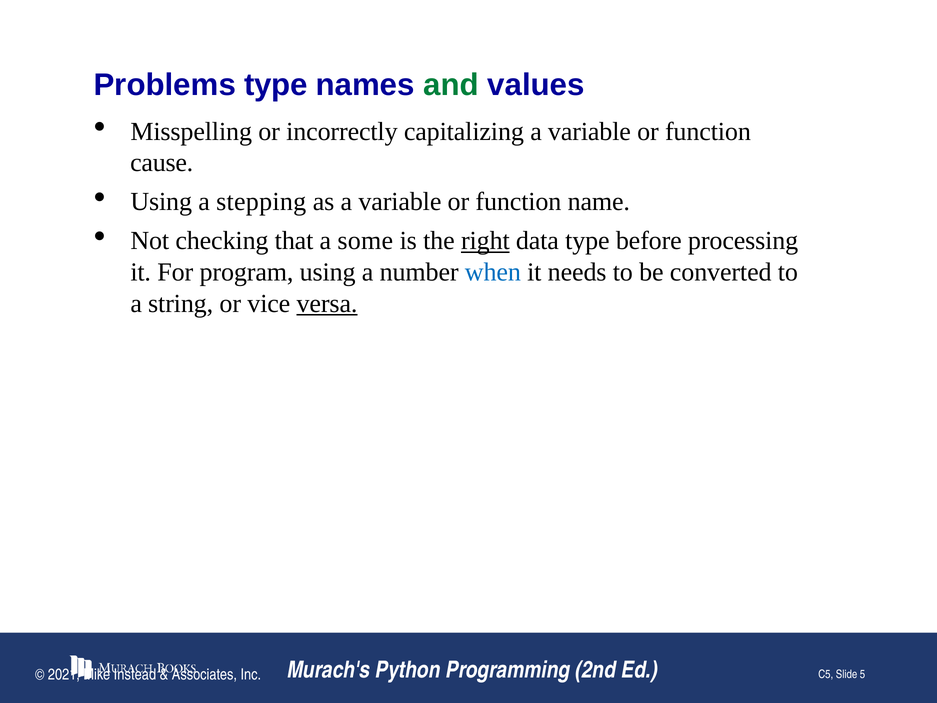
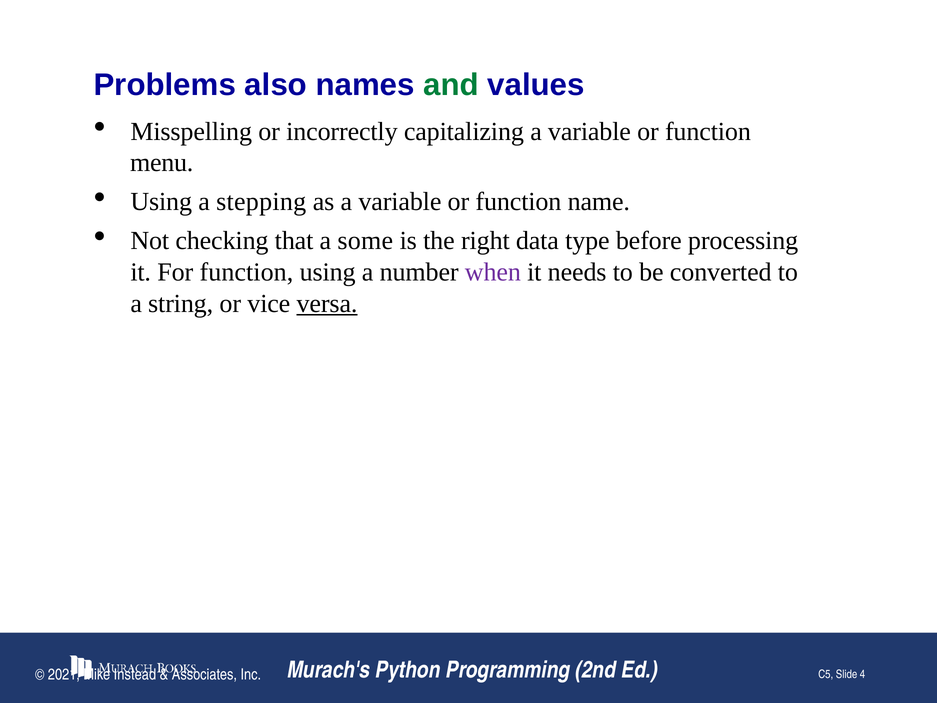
Problems type: type -> also (276, 85)
cause: cause -> menu (162, 163)
right underline: present -> none (485, 241)
For program: program -> function (246, 272)
when colour: blue -> purple (493, 272)
5: 5 -> 4 (863, 674)
